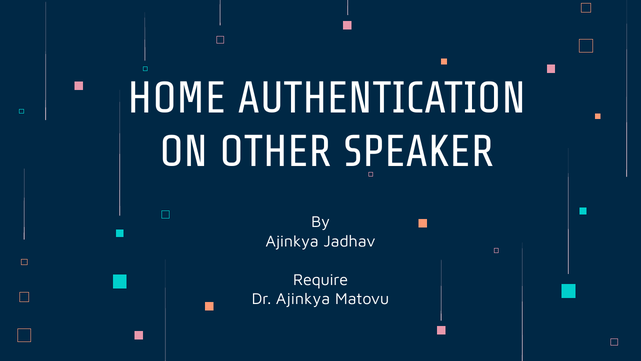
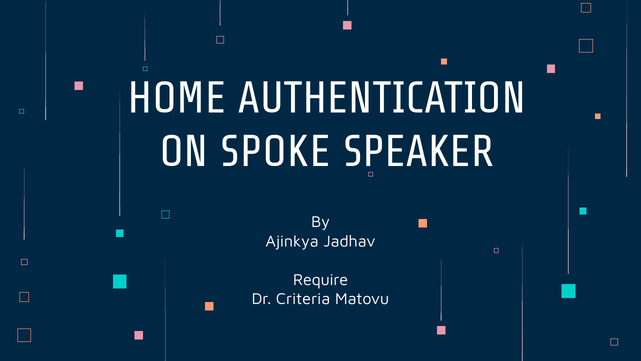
OTHER: OTHER -> SPOKE (276, 151)
Dr Ajinkya: Ajinkya -> Criteria (303, 299)
